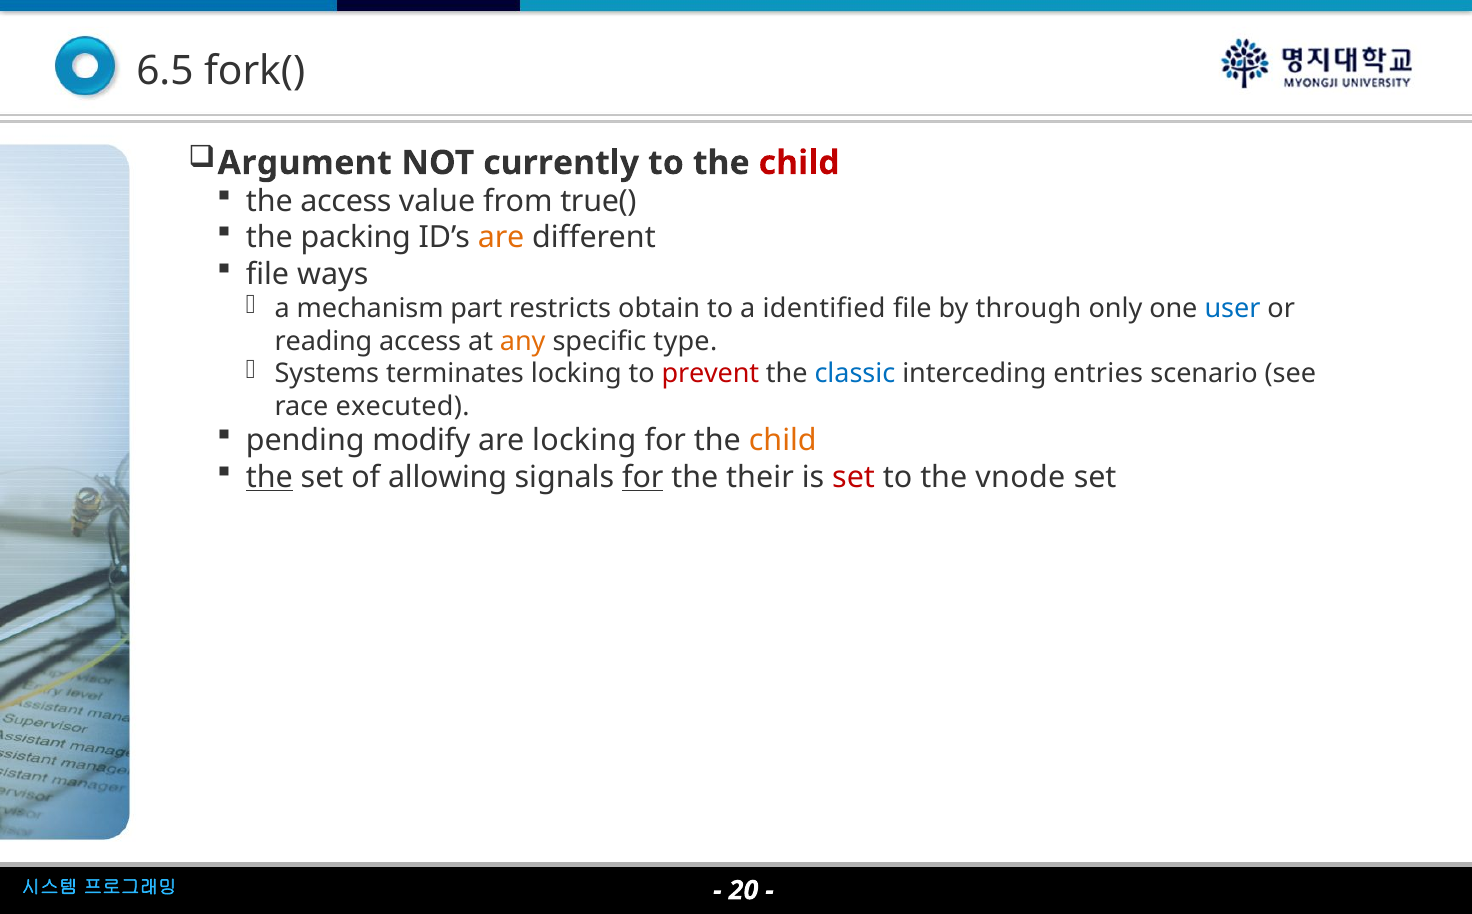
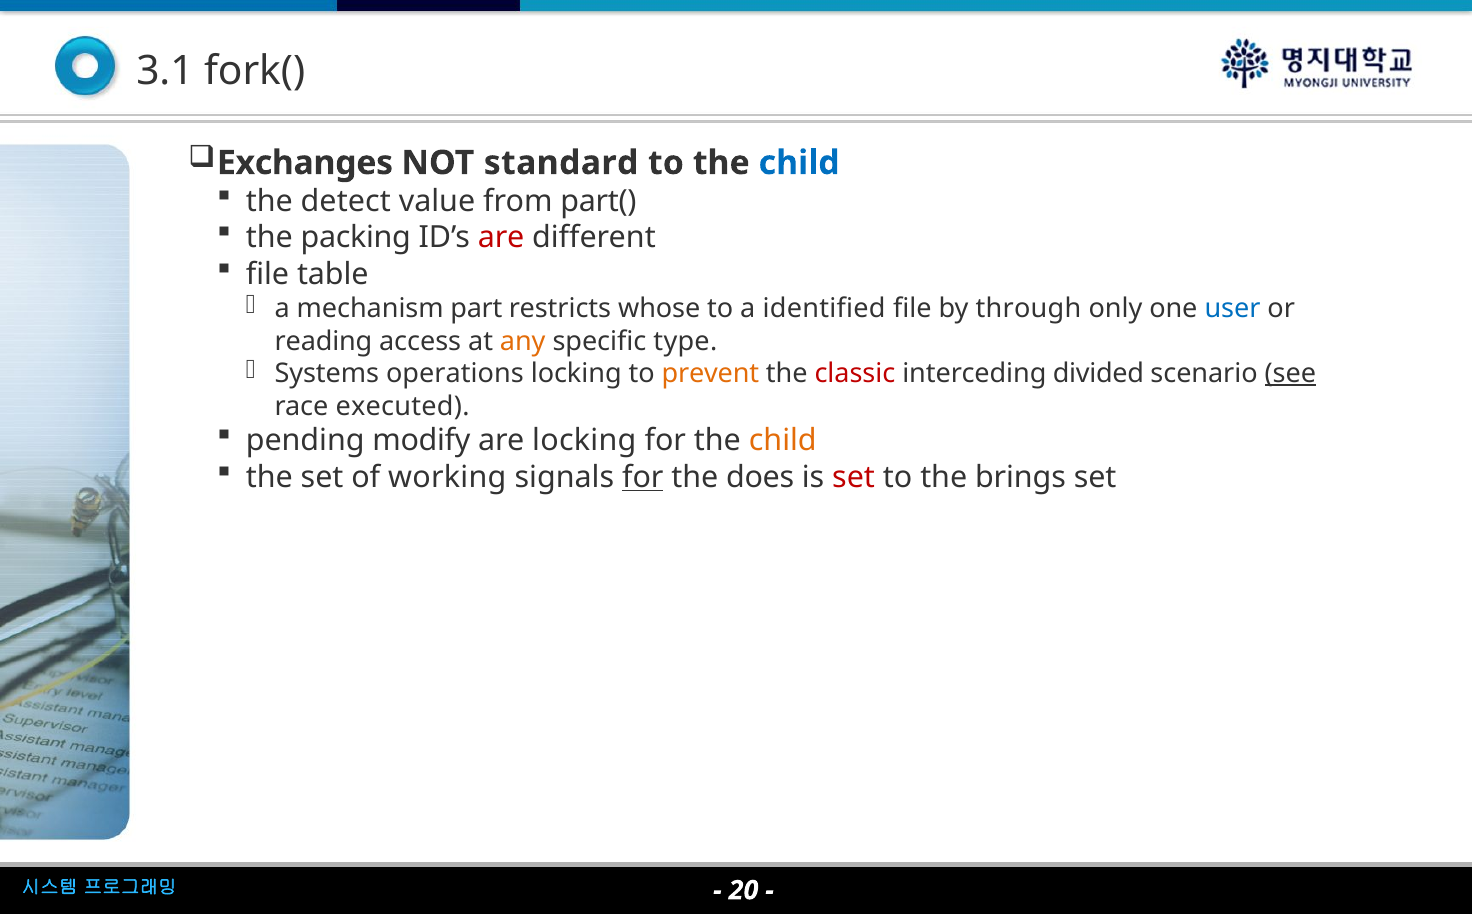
6.5: 6.5 -> 3.1 (165, 71)
Argument: Argument -> Exchanges (305, 163)
currently: currently -> standard (561, 163)
child colour: red -> blue (799, 163)
the access: access -> detect (346, 201)
true(: true( -> part( (598, 201)
are colour: orange -> red (501, 238)
ways: ways -> table (333, 274)
obtain: obtain -> whose (659, 309)
terminates: terminates -> operations (455, 373)
prevent colour: red -> orange (710, 373)
classic colour: blue -> red (855, 373)
entries: entries -> divided (1098, 373)
see underline: none -> present (1290, 373)
the underline: present -> none (269, 477)
allowing: allowing -> working (447, 477)
their: their -> does (760, 477)
vnode: vnode -> brings (1020, 477)
